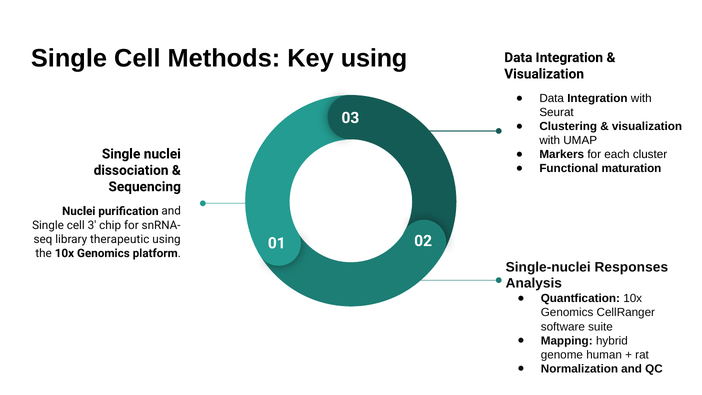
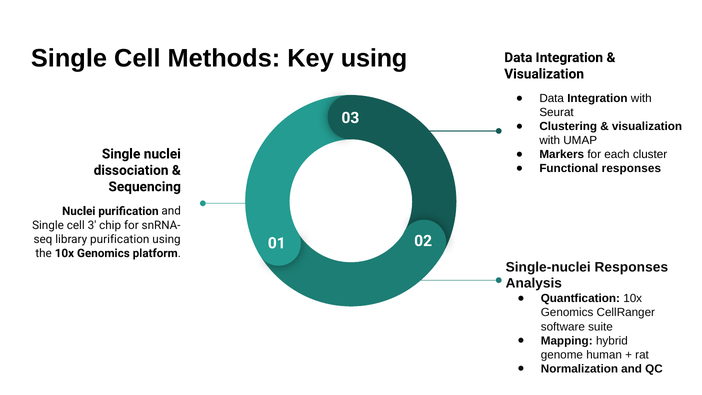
Functional maturation: maturation -> responses (631, 169)
library therapeutic: therapeutic -> purification (120, 239)
